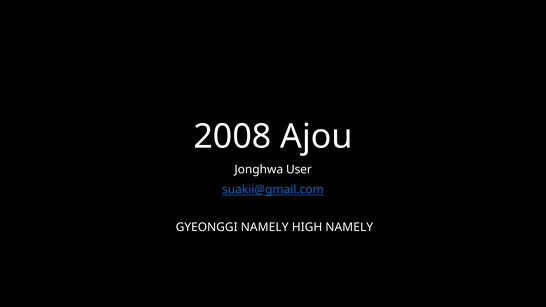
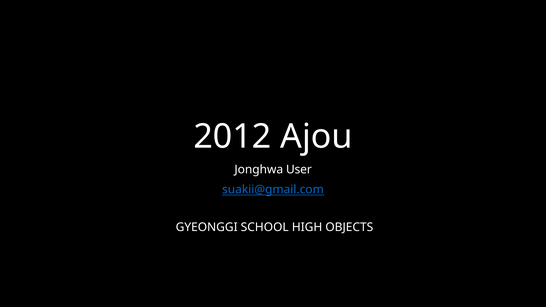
2008: 2008 -> 2012 (232, 136)
GYEONGGI NAMELY: NAMELY -> SCHOOL (265, 227)
HIGH NAMELY: NAMELY -> OBJECTS (349, 227)
